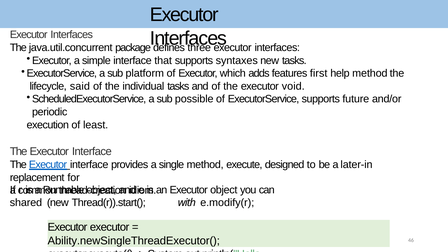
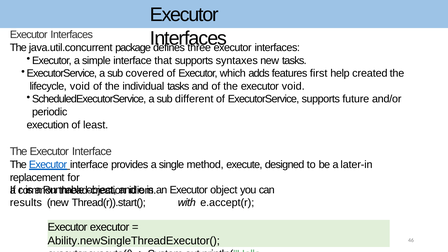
platform: platform -> covered (145, 73)
help method: method -> created (370, 73)
lifecycle said: said -> void (80, 86)
possible: possible -> different (194, 99)
shared: shared -> results (26, 203)
e.modify(r: e.modify(r -> e.accept(r (227, 203)
